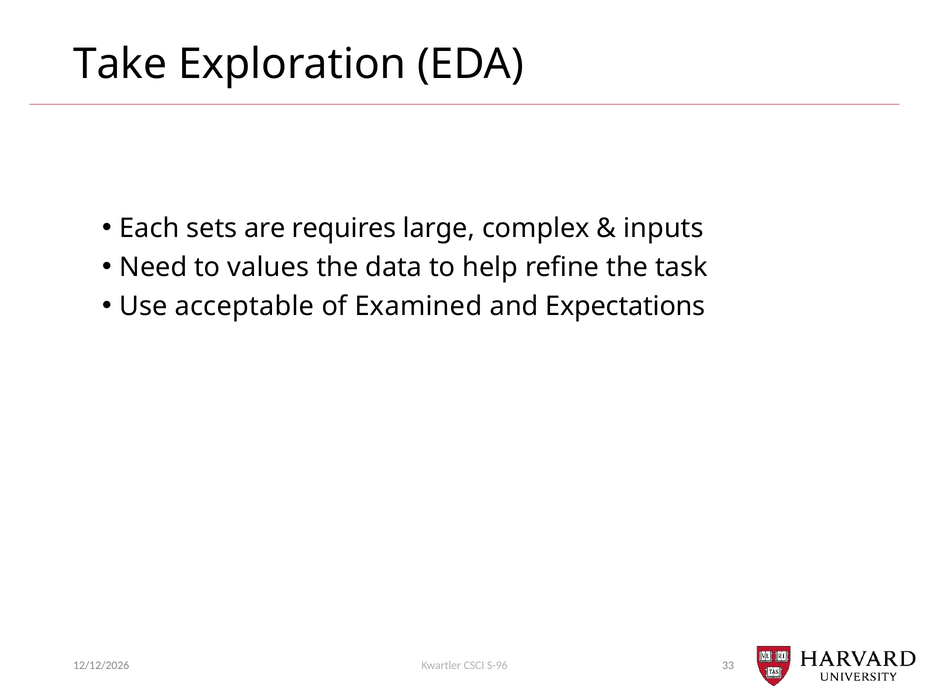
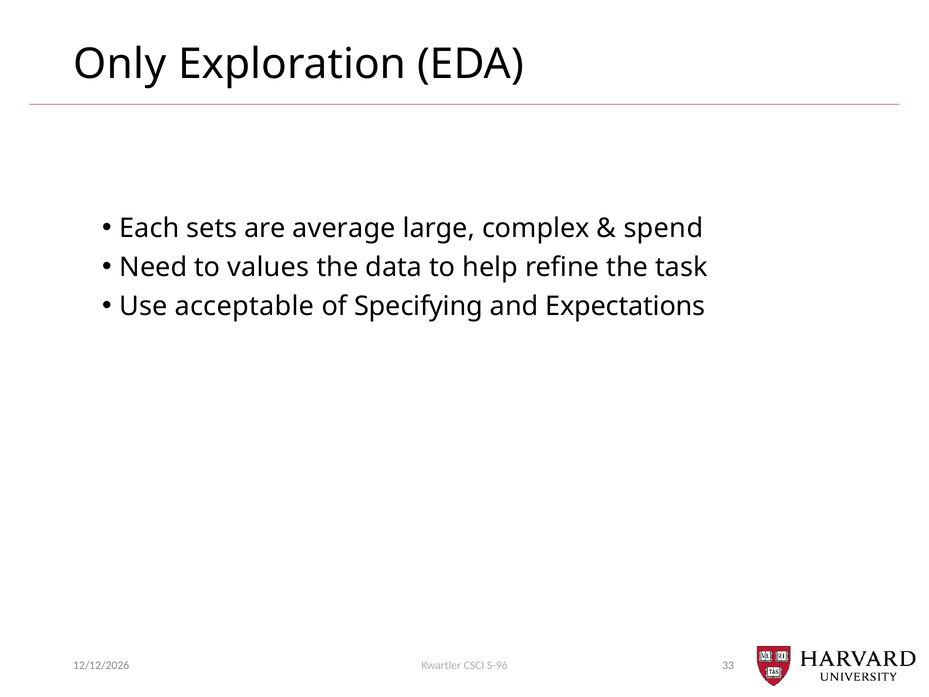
Take: Take -> Only (120, 64)
requires: requires -> average (344, 228)
inputs: inputs -> spend (663, 228)
Examined: Examined -> Specifying (419, 306)
